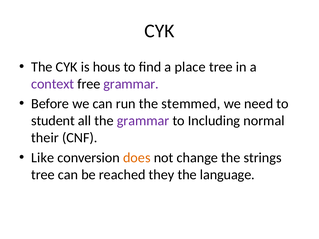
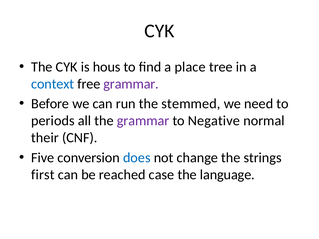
context colour: purple -> blue (53, 84)
student: student -> periods (53, 121)
Including: Including -> Negative (214, 121)
Like: Like -> Five (43, 158)
does colour: orange -> blue (137, 158)
tree: tree -> first (43, 175)
they: they -> case (162, 175)
